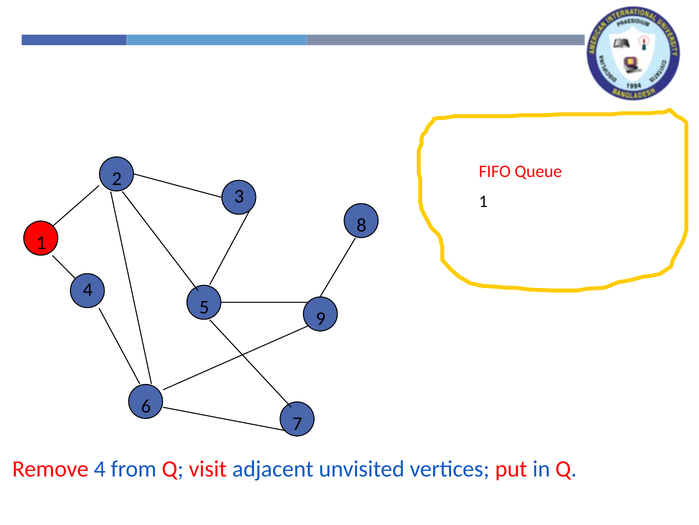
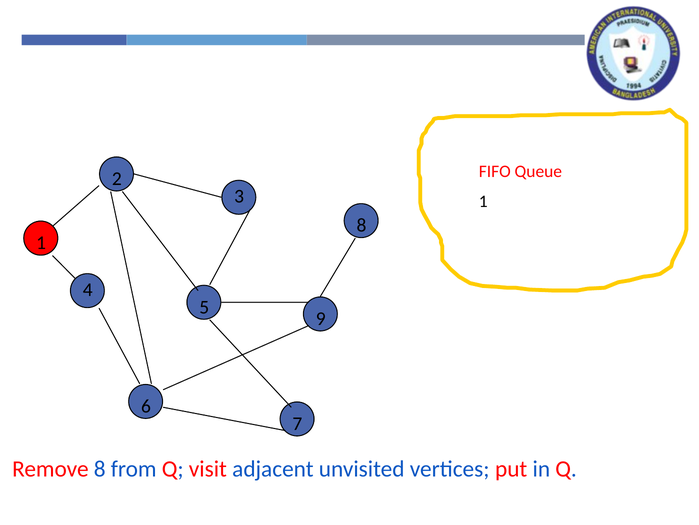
Remove 4: 4 -> 8 (100, 468)
